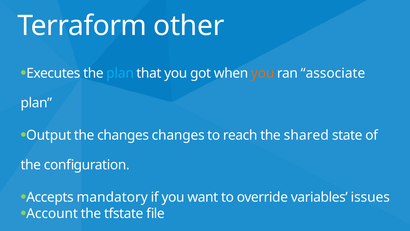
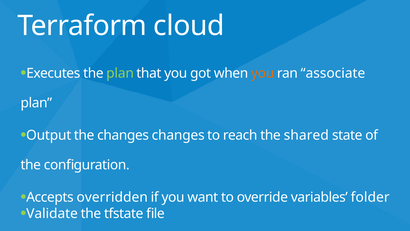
other: other -> cloud (189, 26)
plan colour: light blue -> light green (120, 73)
mandatory: mandatory -> overridden (112, 197)
issues: issues -> folder (370, 197)
Account: Account -> Validate (52, 213)
